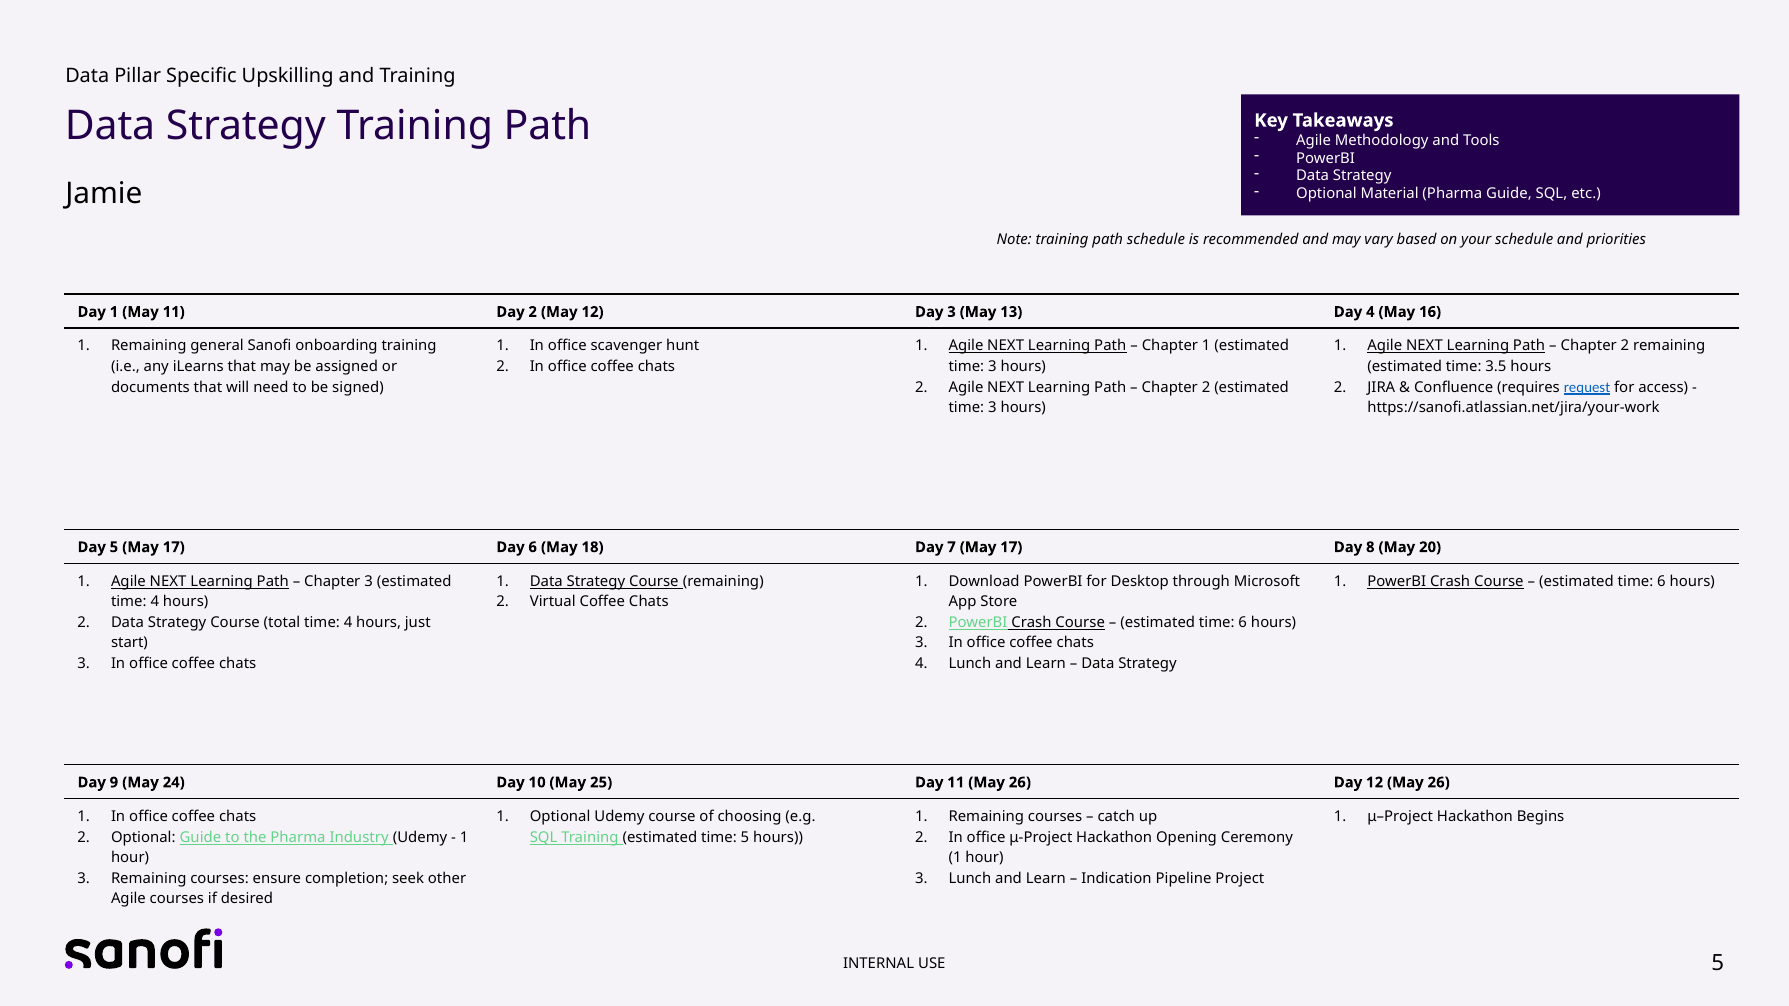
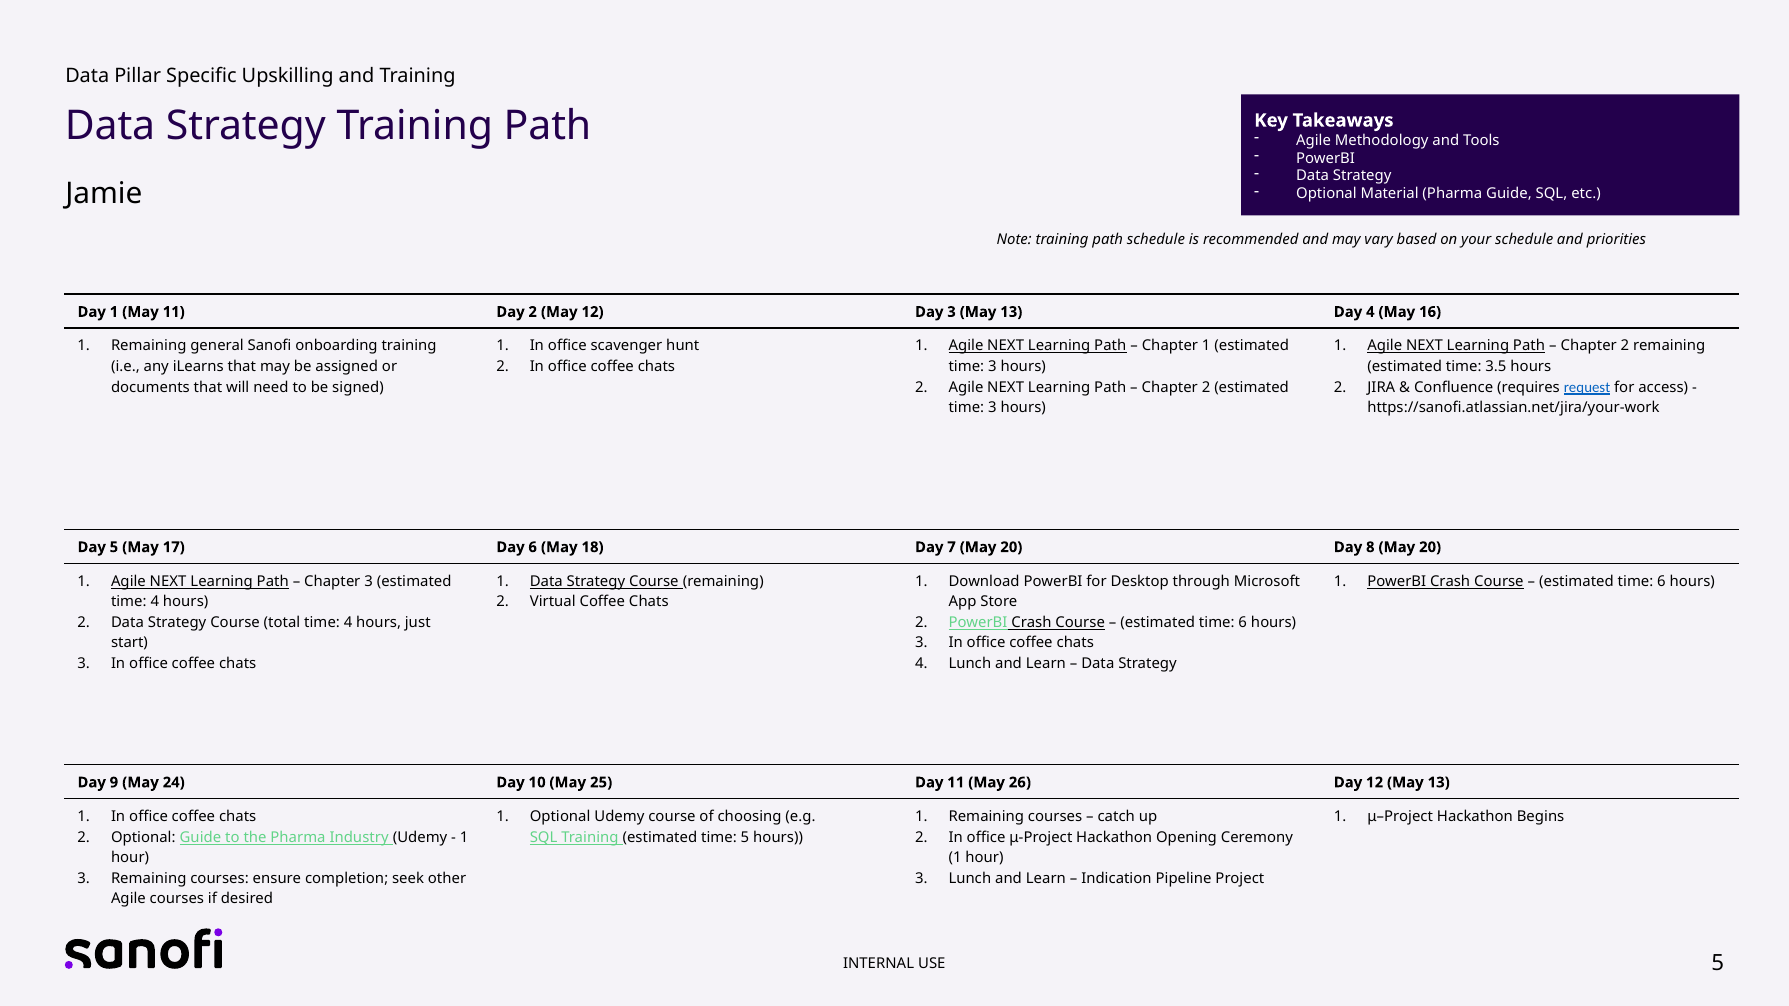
7 May 17: 17 -> 20 (1011, 547)
12 May 26: 26 -> 13 (1439, 783)
